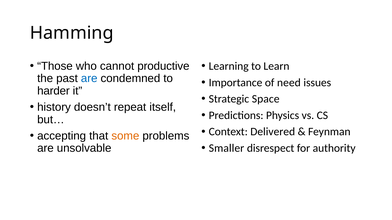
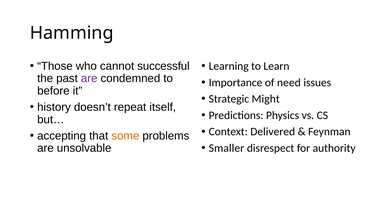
productive: productive -> successful (163, 66)
are colour: blue -> purple (89, 79)
harder: harder -> before (53, 91)
Space: Space -> Might (266, 99)
